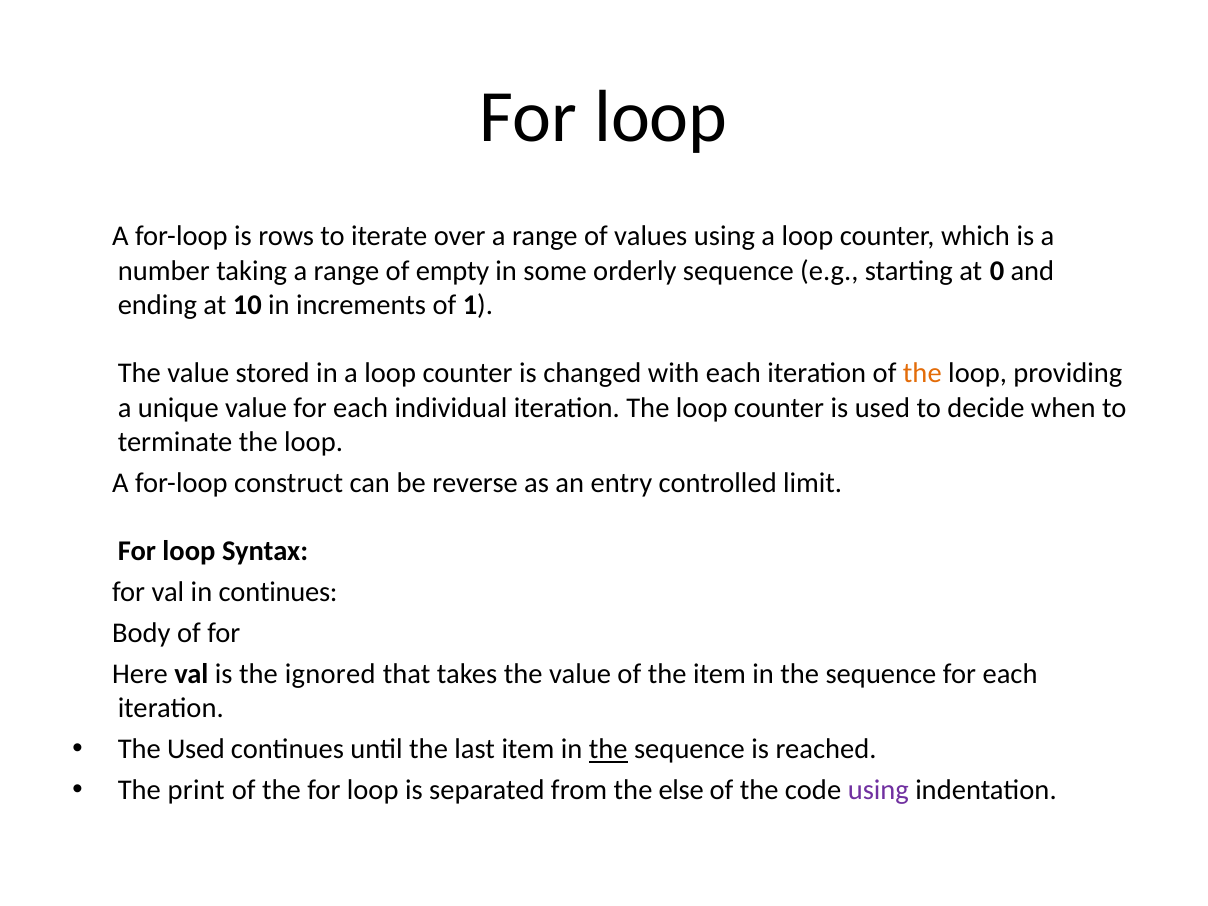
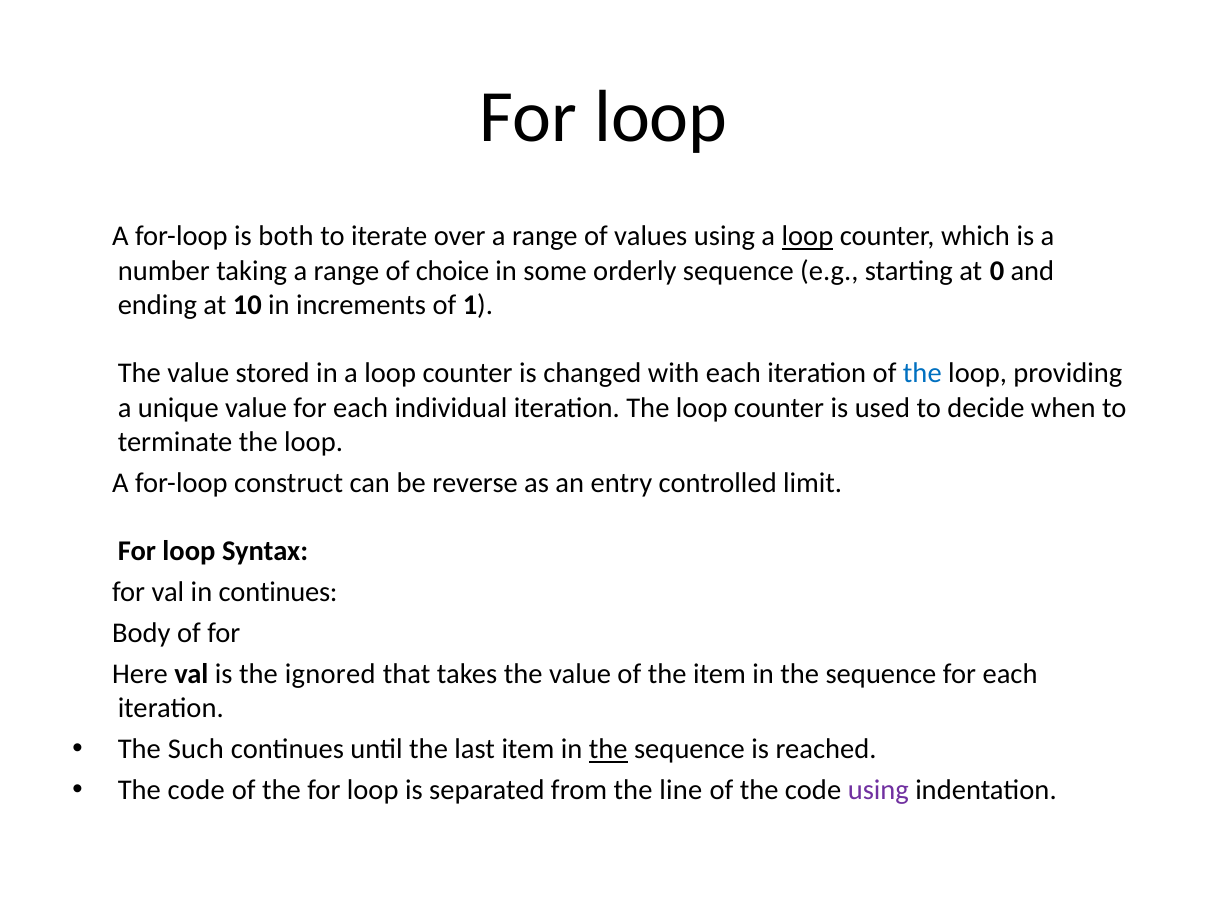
rows: rows -> both (286, 237)
loop underline: none -> present (807, 237)
empty: empty -> choice (453, 271)
the colour: orange -> blue (922, 374)
The Used: Used -> Such (196, 749)
print: print -> code (196, 790)
else: else -> line (681, 790)
